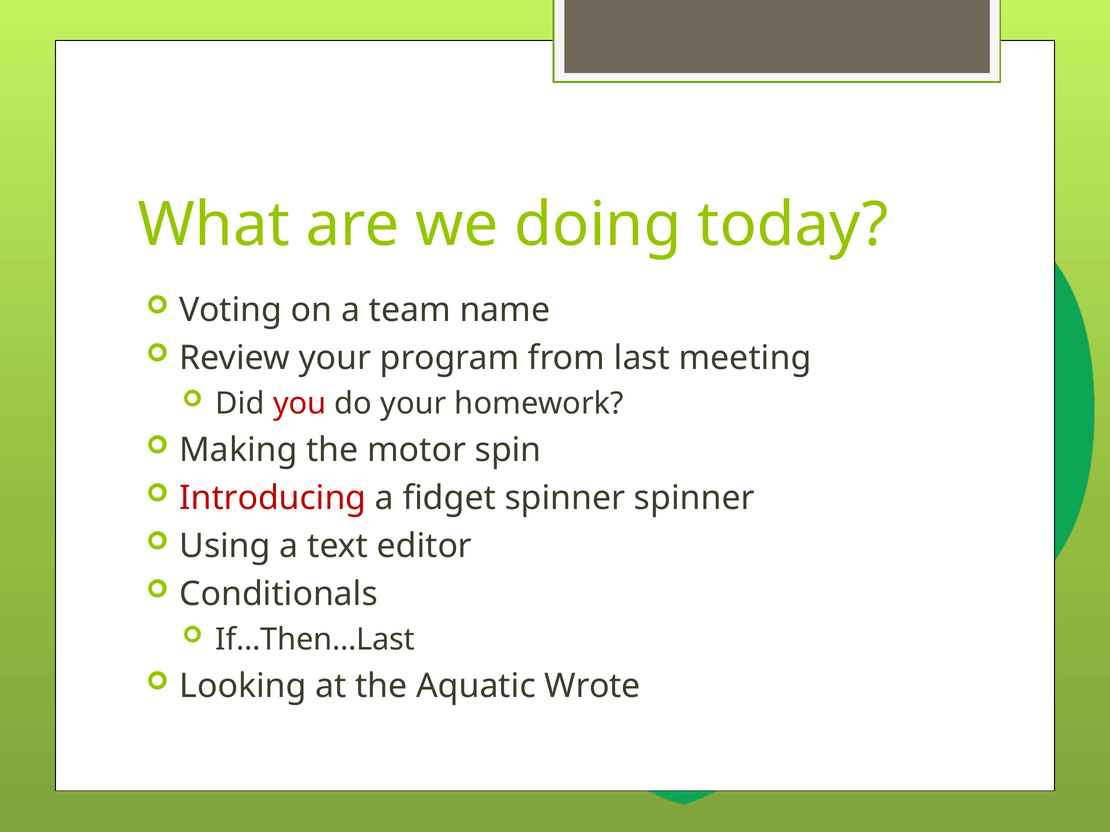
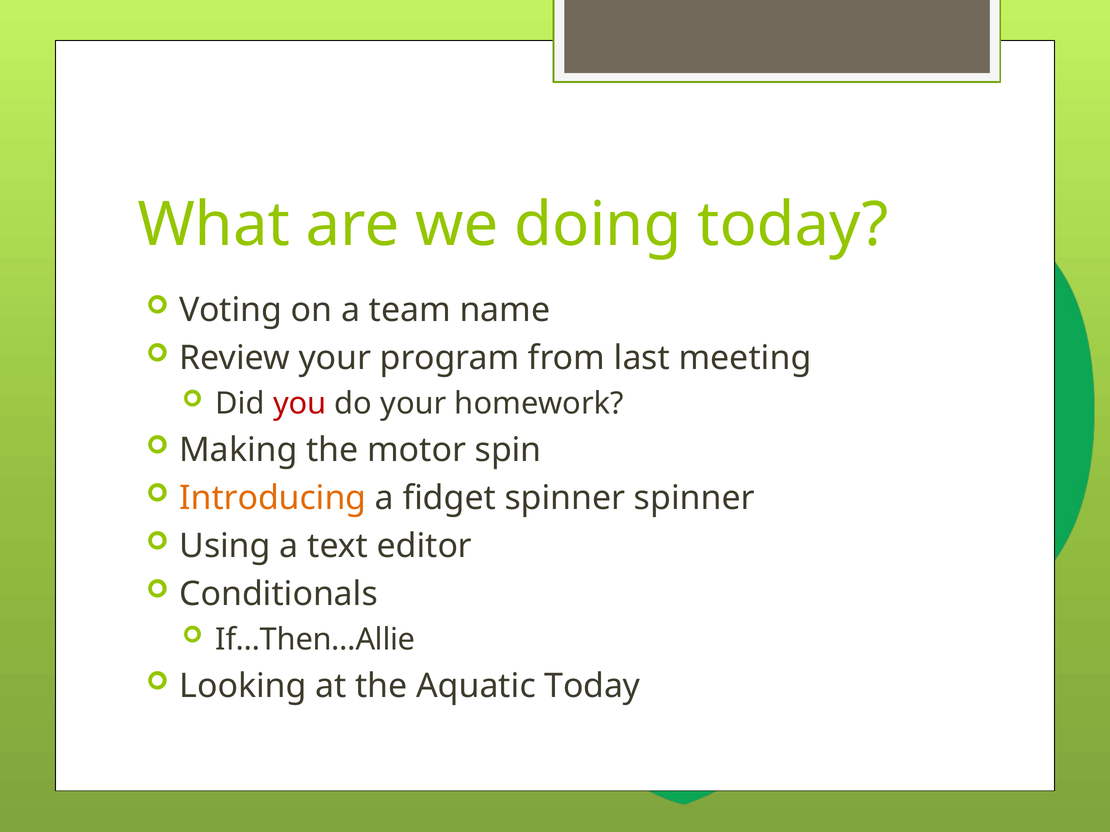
Introducing colour: red -> orange (273, 498)
If…Then…Last: If…Then…Last -> If…Then…Allie (315, 640)
Aquatic Wrote: Wrote -> Today (592, 686)
